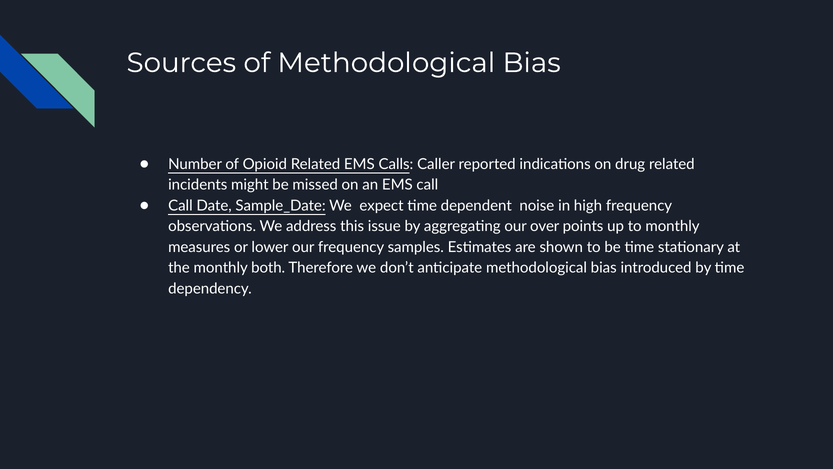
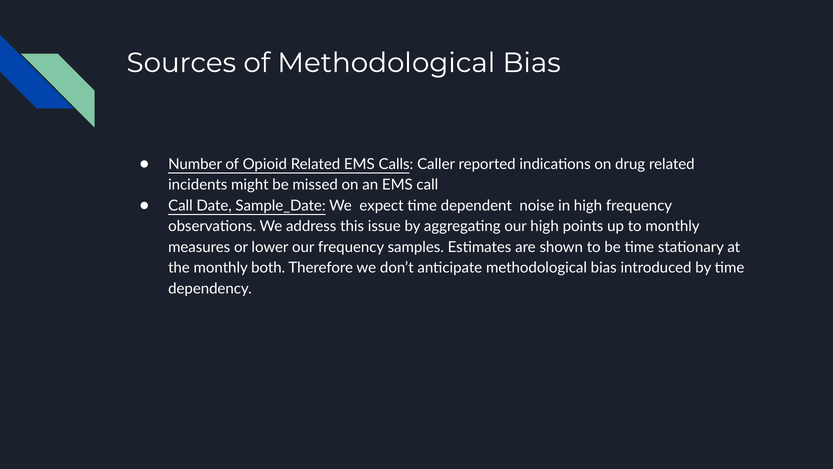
our over: over -> high (545, 226)
